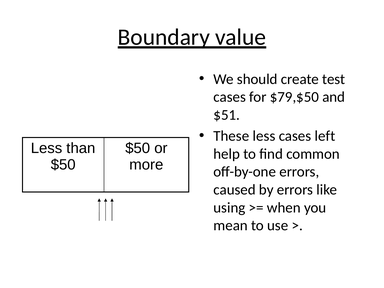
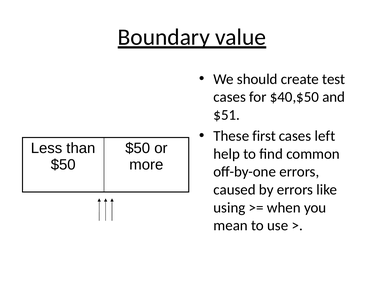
$79,$50: $79,$50 -> $40,$50 (294, 97)
These less: less -> first (264, 136)
